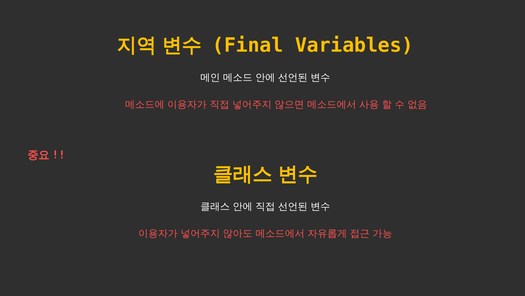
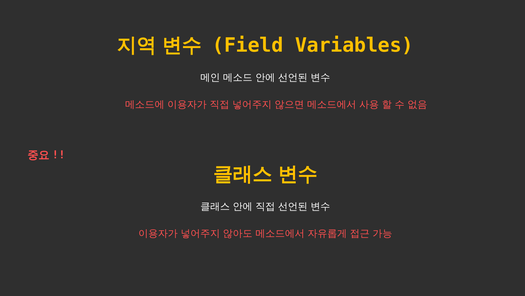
Final: Final -> Field (248, 45)
